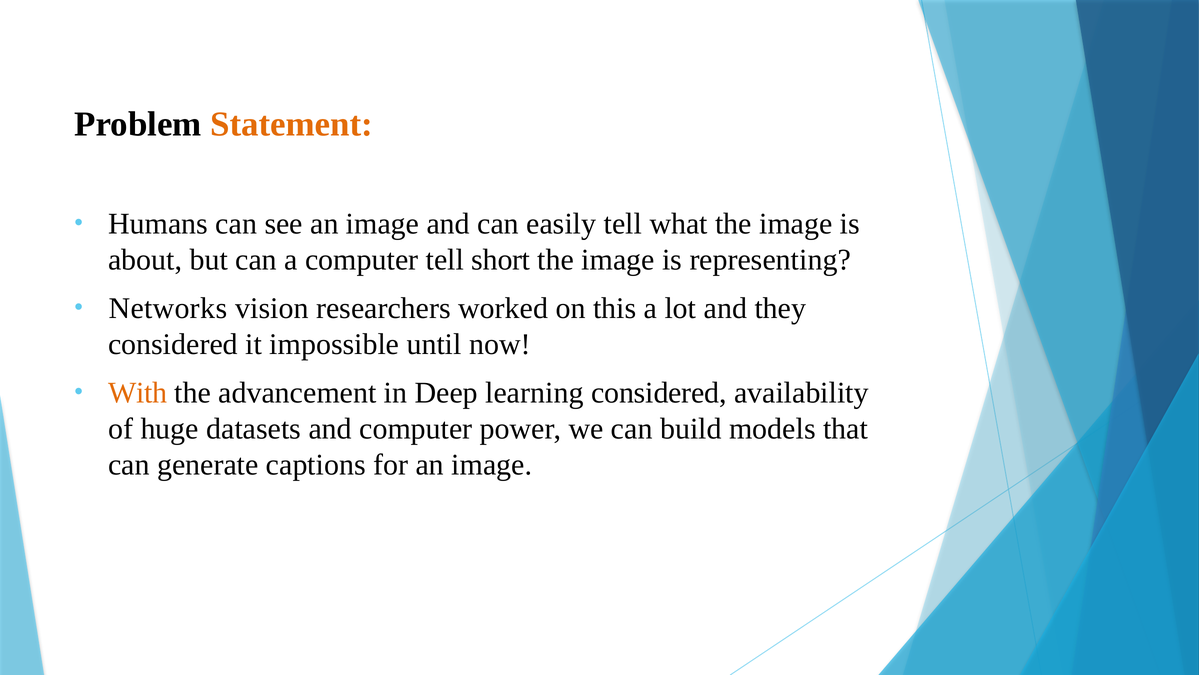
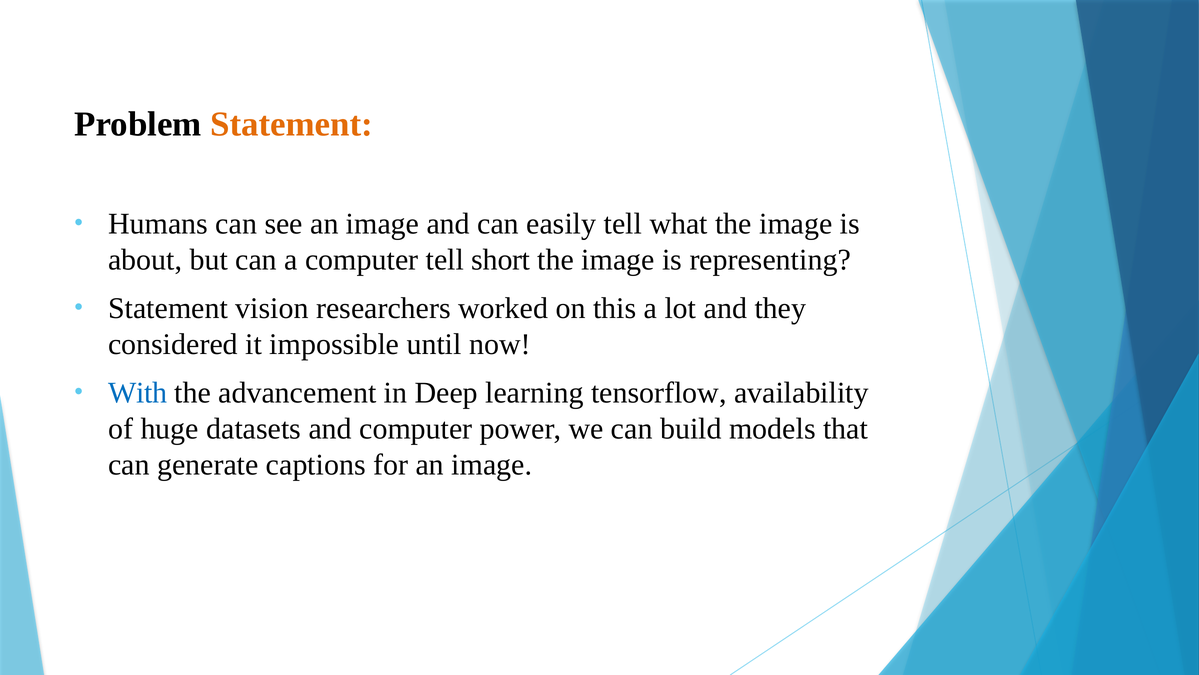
Networks: Networks -> Statement (168, 308)
With colour: orange -> blue (138, 393)
learning considered: considered -> tensorflow (659, 393)
